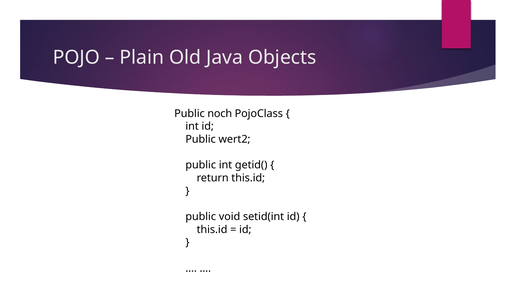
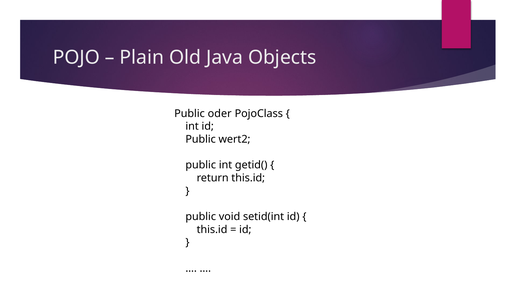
noch: noch -> oder (220, 114)
